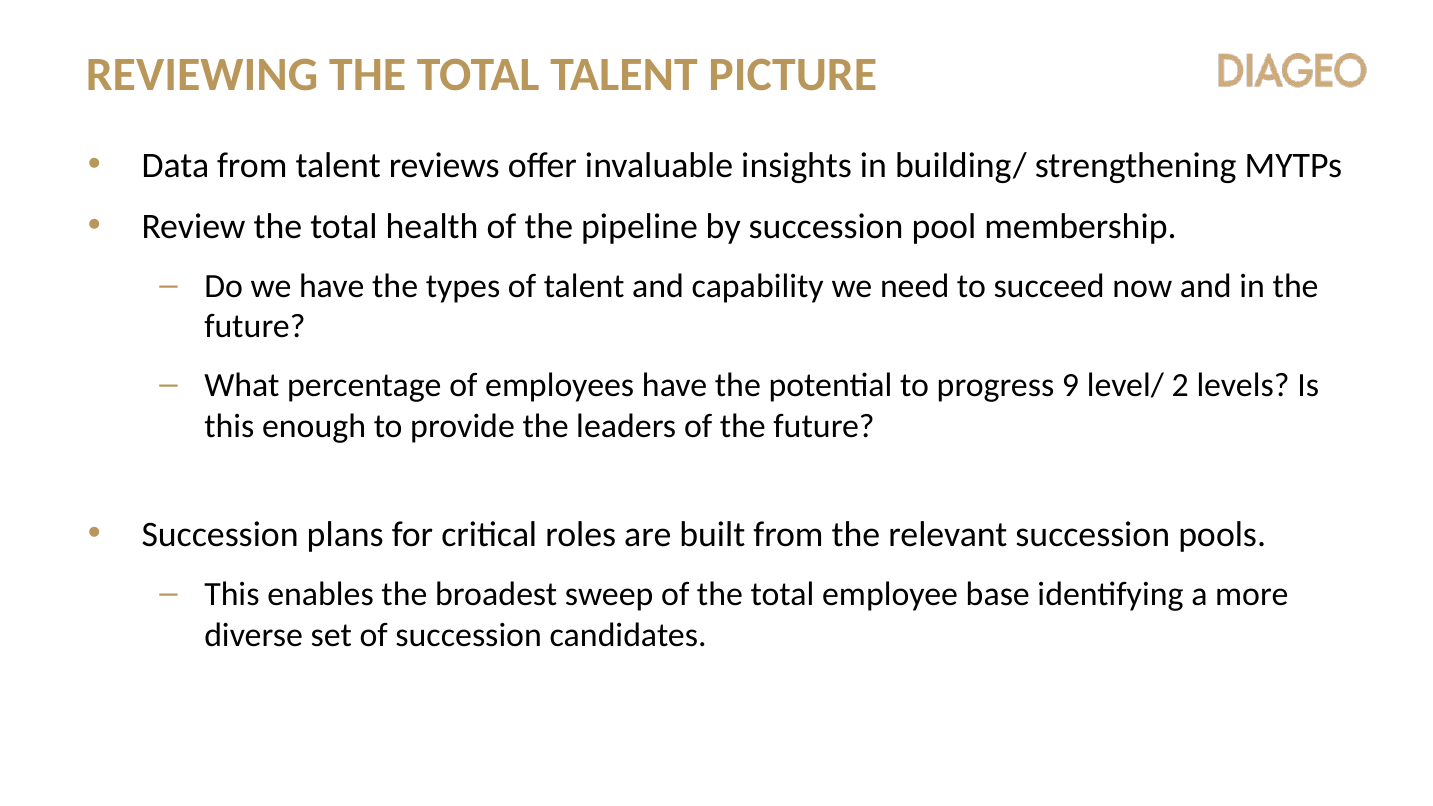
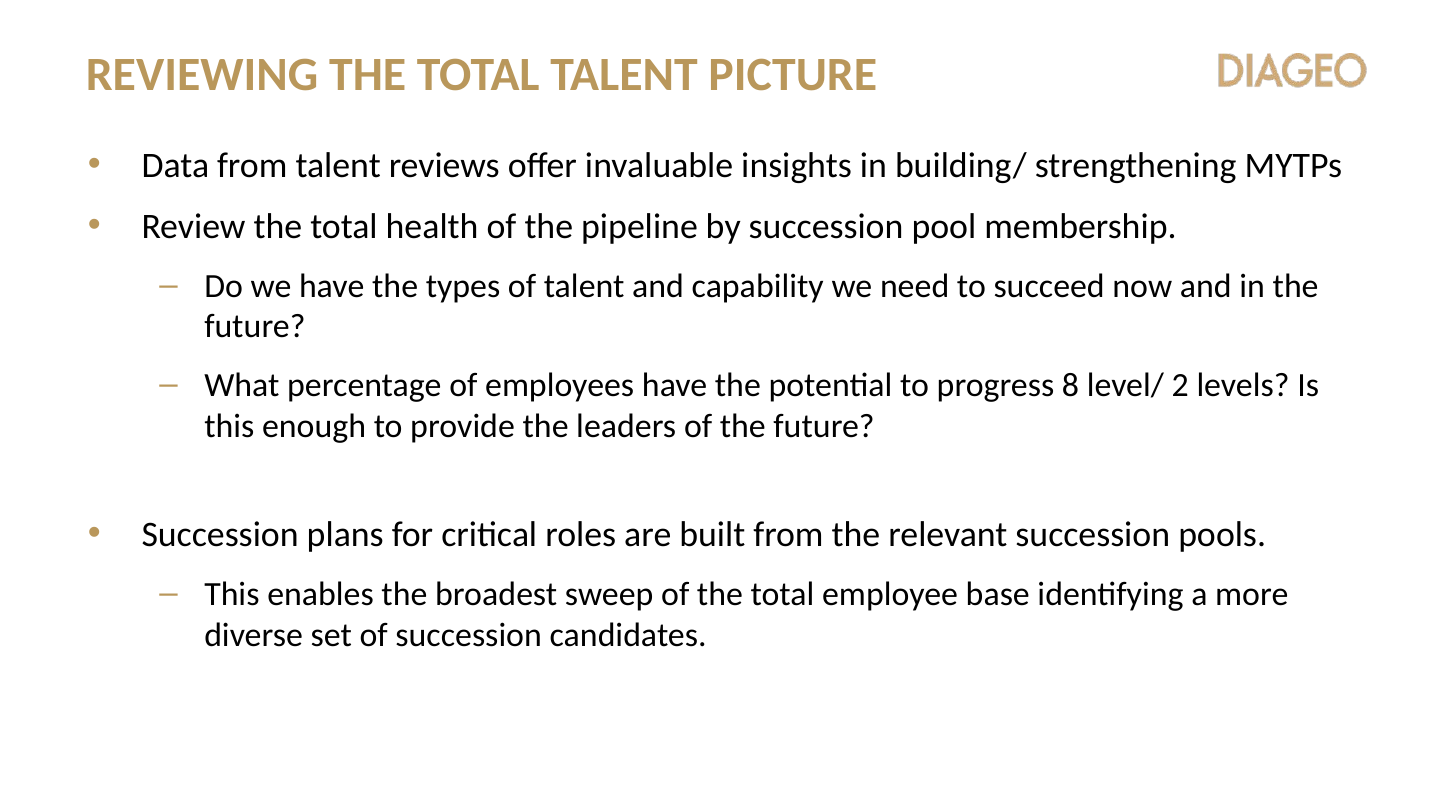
9: 9 -> 8 (1071, 385)
